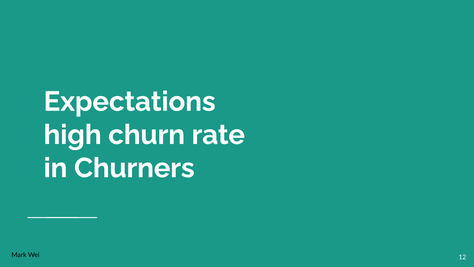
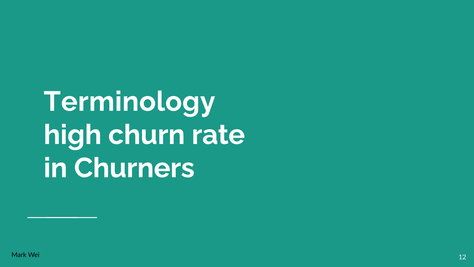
Expectations: Expectations -> Terminology (129, 101)
